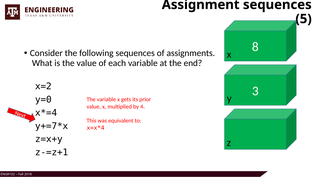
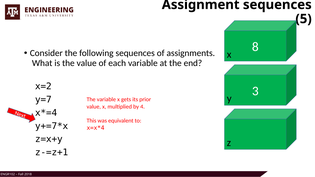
y=0: y=0 -> y=7 (43, 100)
